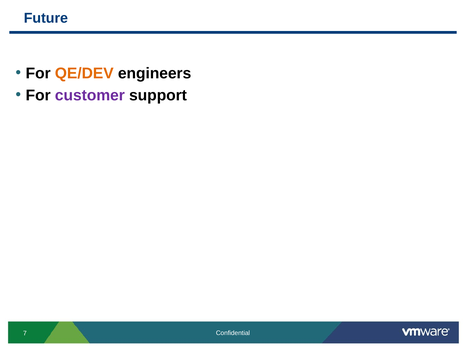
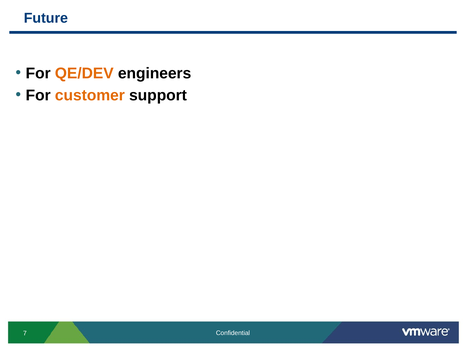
customer colour: purple -> orange (90, 95)
